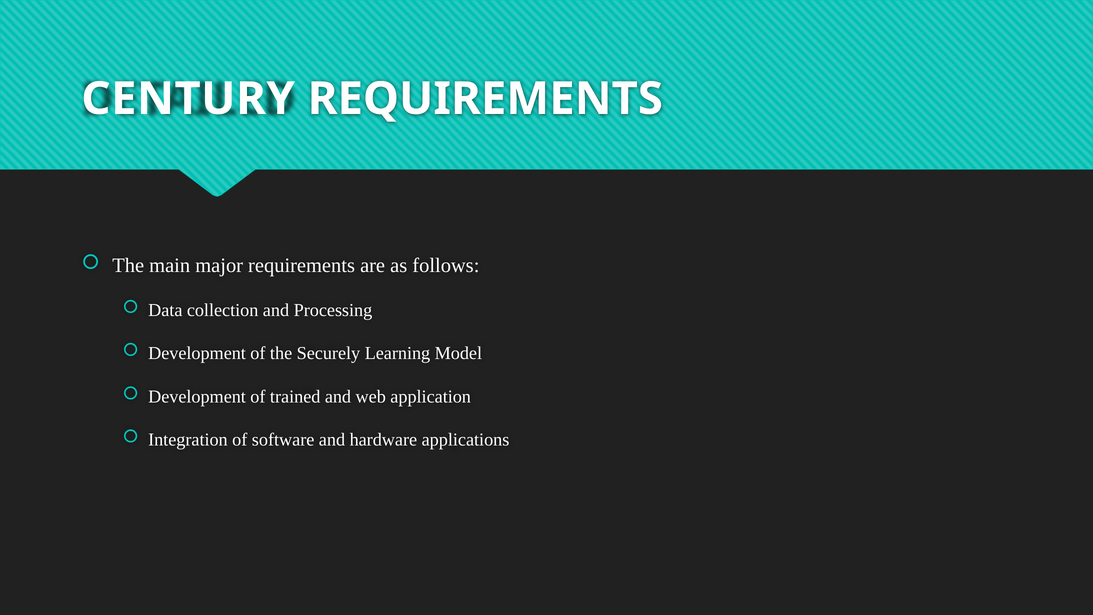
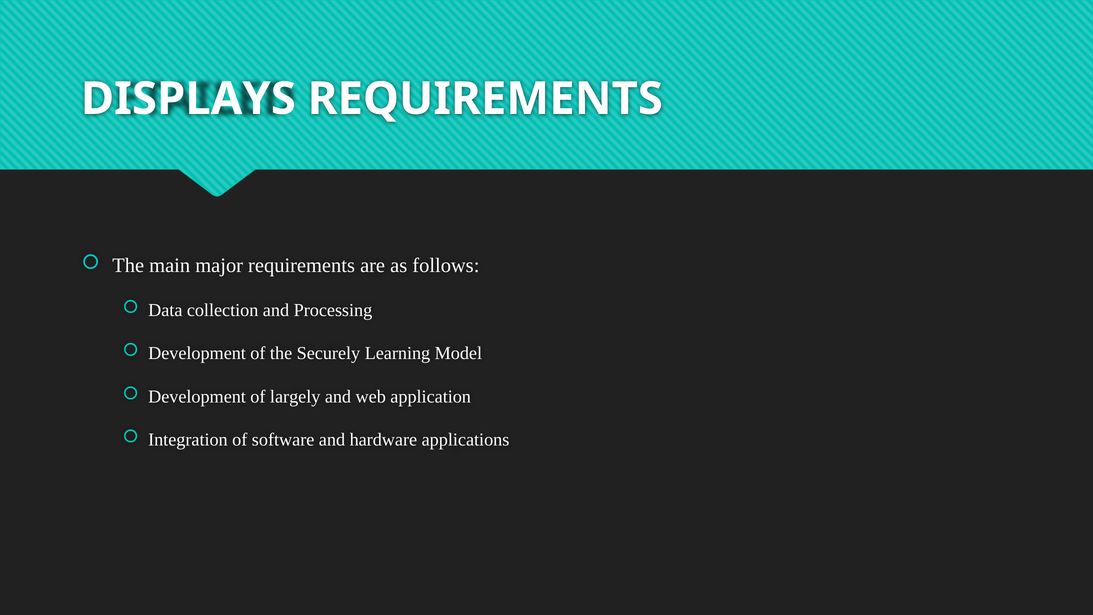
CENTURY: CENTURY -> DISPLAYS (188, 99)
trained: trained -> largely (295, 396)
